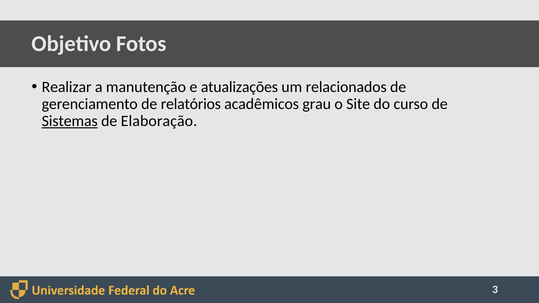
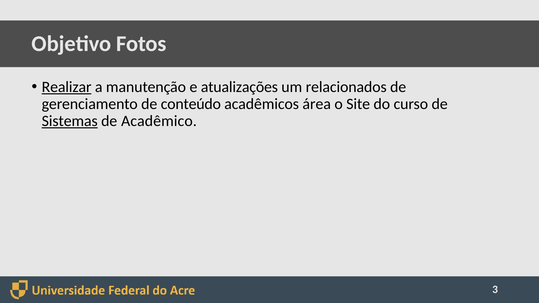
Realizar underline: none -> present (67, 87)
relatórios: relatórios -> conteúdo (191, 104)
grau: grau -> área (317, 104)
Elaboração: Elaboração -> Acadêmico (159, 121)
